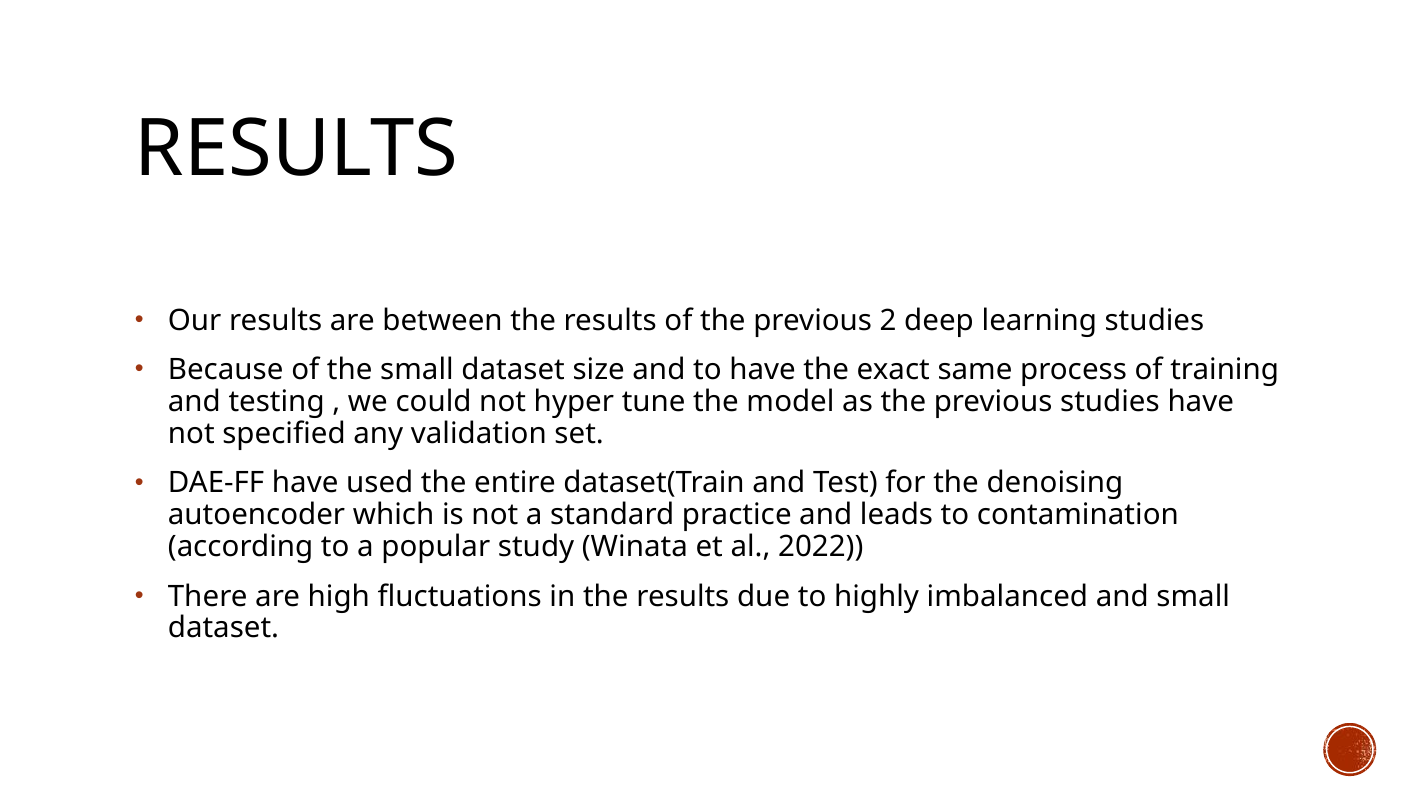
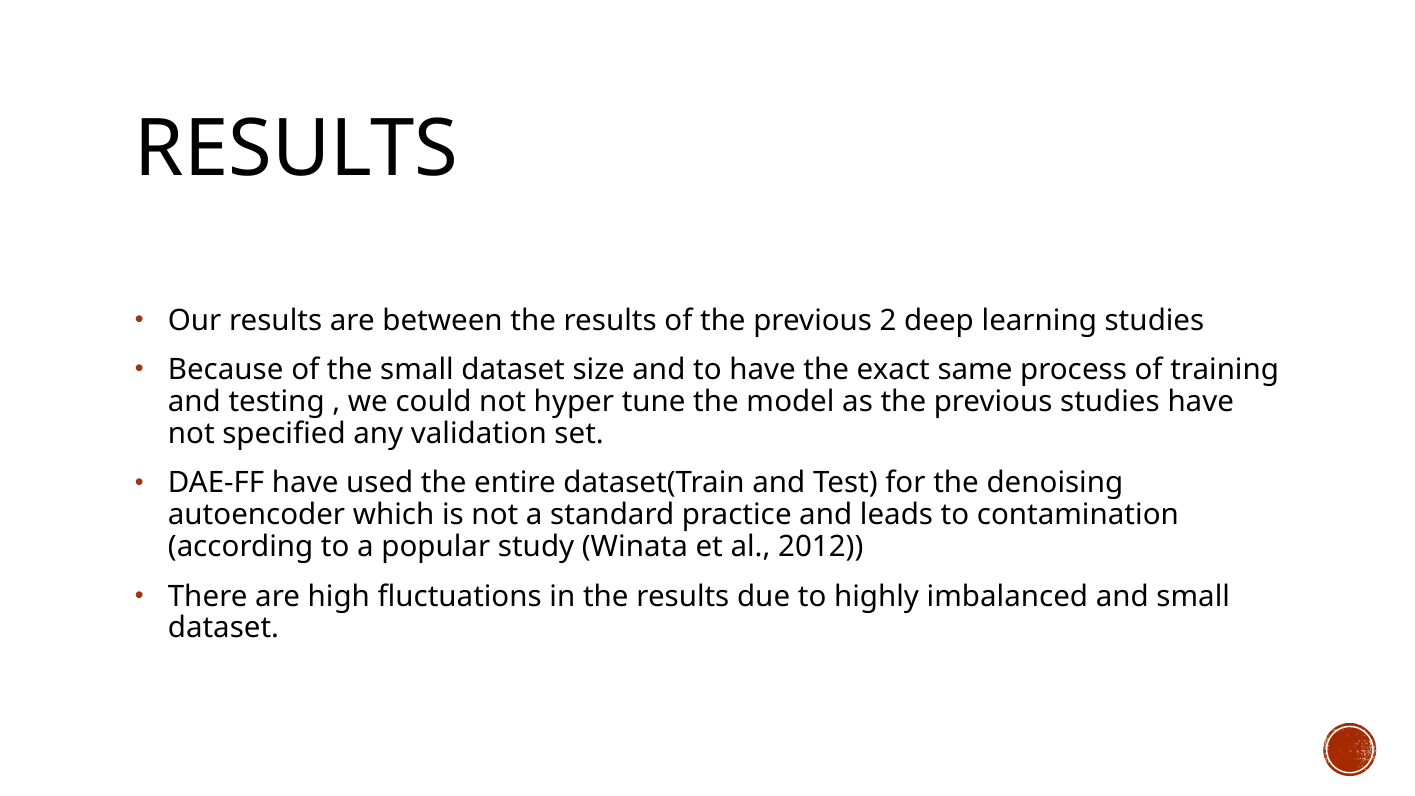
2022: 2022 -> 2012 (821, 547)
